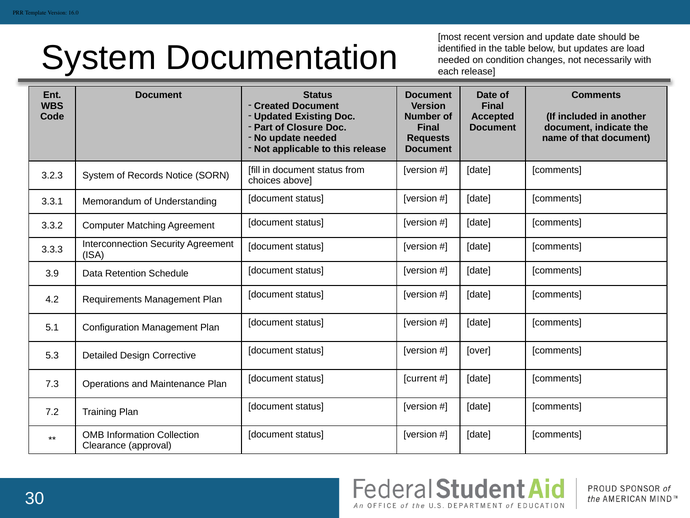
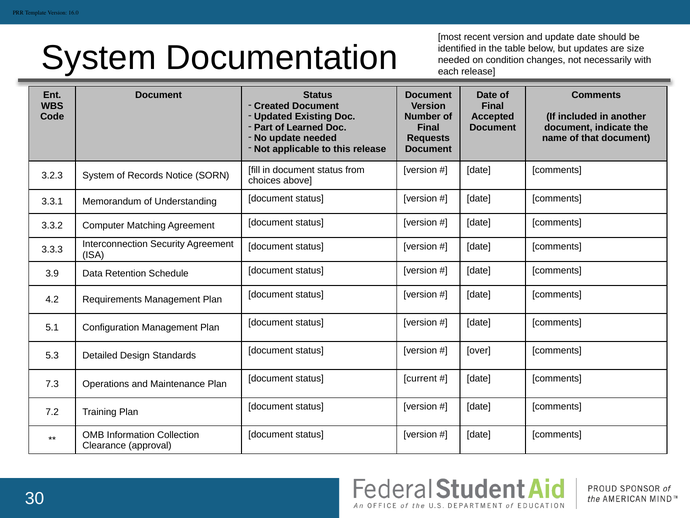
load: load -> size (636, 48)
Closure: Closure -> Learned (305, 127)
Corrective: Corrective -> Standards (174, 355)
